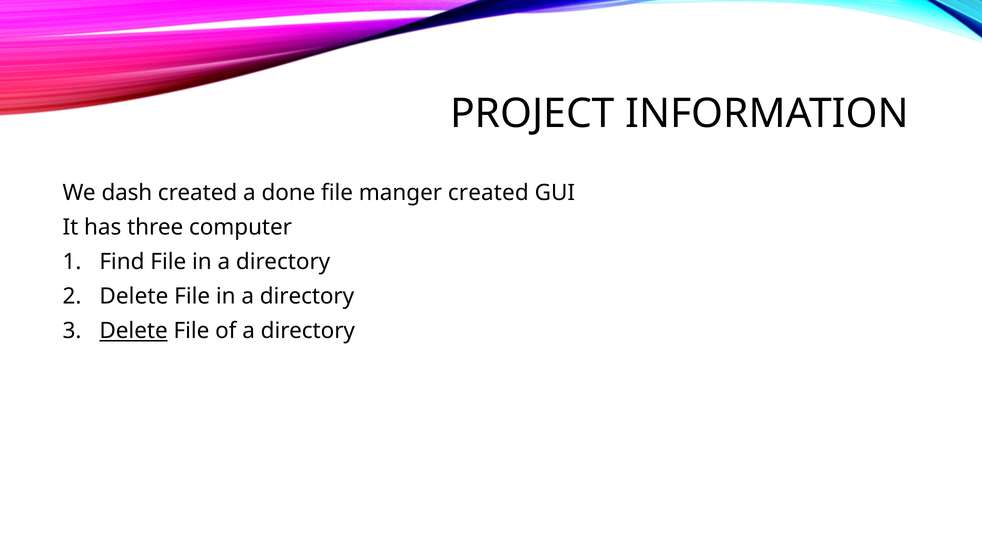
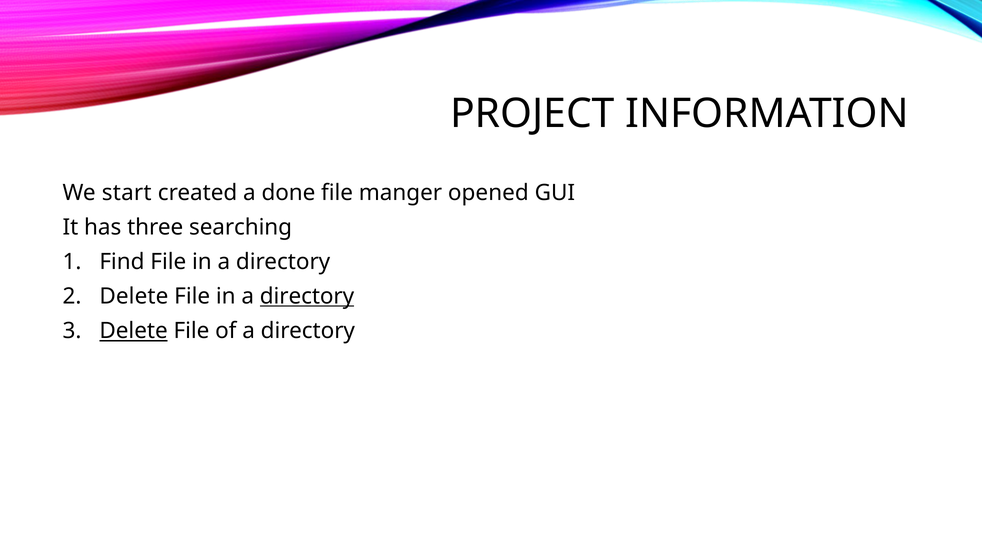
dash: dash -> start (127, 192)
manger created: created -> opened (488, 192)
computer: computer -> searching (241, 227)
directory underline: none -> present (307, 296)
